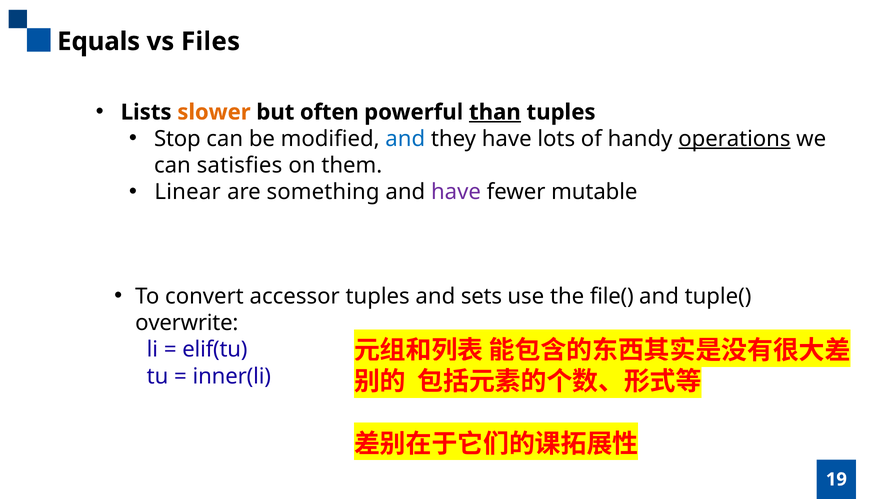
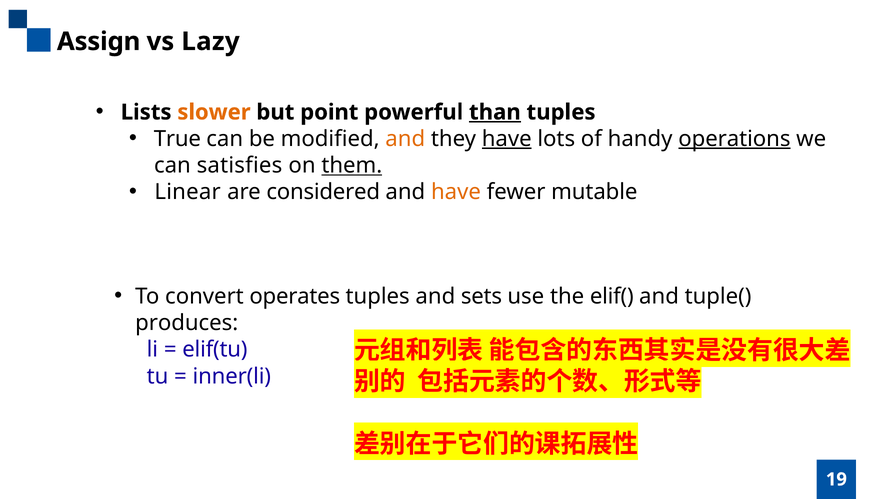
Equals: Equals -> Assign (99, 42)
Files: Files -> Lazy (211, 42)
often: often -> point (329, 112)
Stop: Stop -> True (177, 139)
and colour: blue -> orange (405, 139)
have underline: none -> present (507, 139)
them underline: none -> present (352, 165)
something: something -> considered (323, 192)
have colour: purple -> orange (456, 192)
accessor: accessor -> operates (295, 296)
file(: file( -> elif( (612, 296)
overwrite: overwrite -> produces (187, 323)
